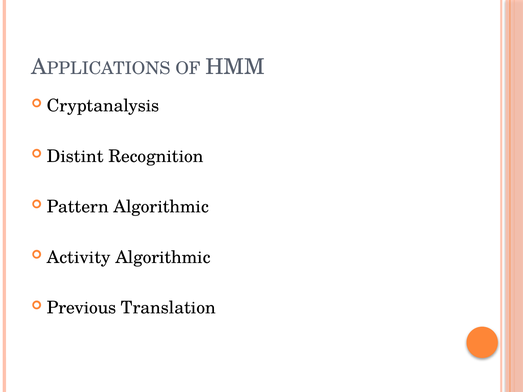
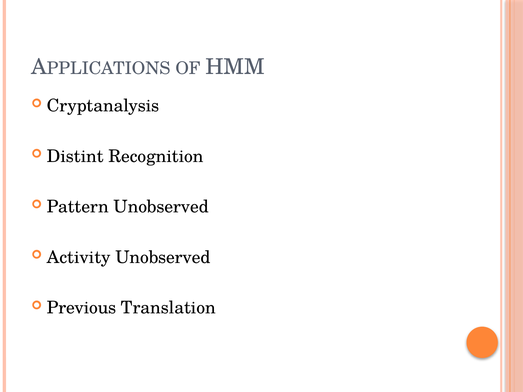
Pattern Algorithmic: Algorithmic -> Unobserved (161, 207)
Activity Algorithmic: Algorithmic -> Unobserved (163, 257)
